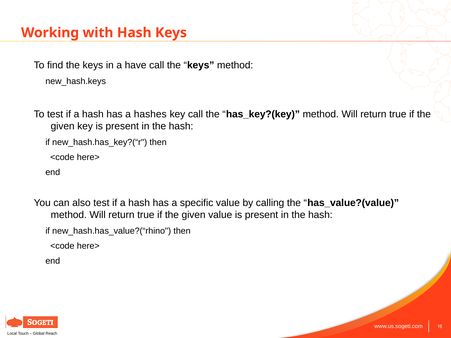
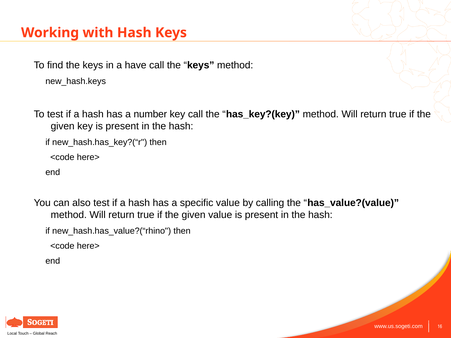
hashes: hashes -> number (150, 114)
